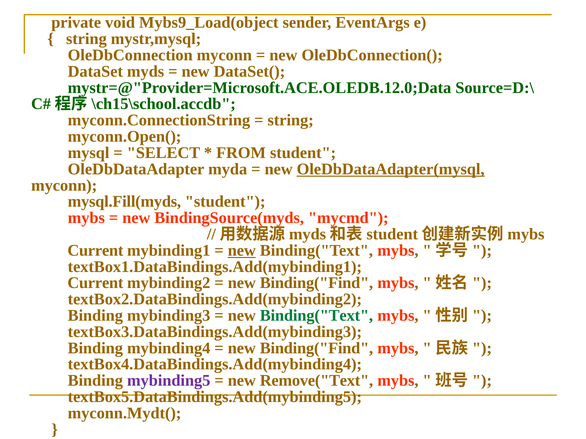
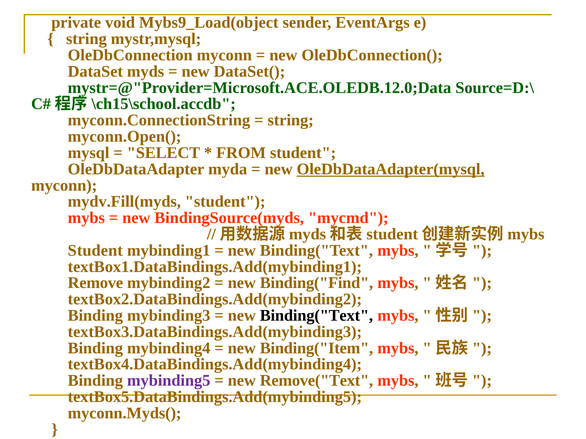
mysql.Fill(myds: mysql.Fill(myds -> mydv.Fill(myds (124, 202)
Current: Current -> Student (95, 251)
new underline: present -> none (242, 251)
Current: Current -> Remove (95, 283)
Binding("Text colour: green -> black (316, 316)
Binding("Find: Binding("Find -> Binding("Item (316, 348)
myconn.Mydt(: myconn.Mydt( -> myconn.Myds( (125, 414)
